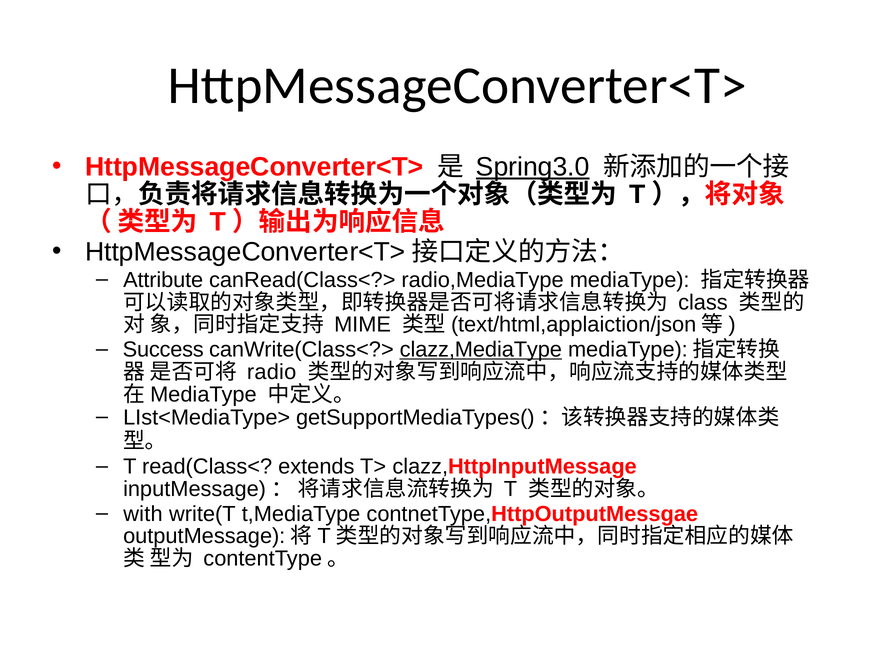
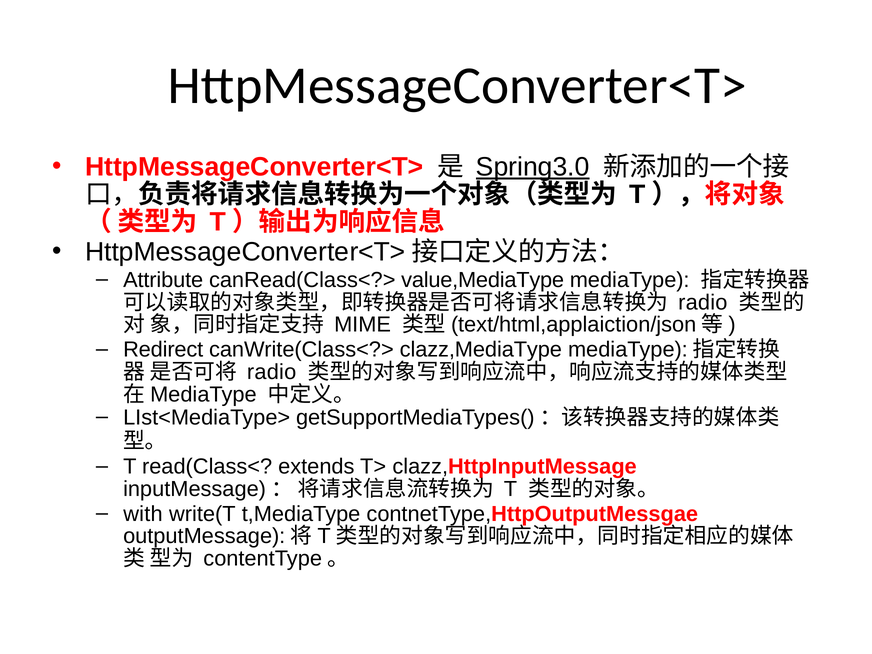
radio,MediaType: radio,MediaType -> value,MediaType (483, 280)
class: class -> radio (703, 302)
Success: Success -> Redirect (163, 350)
clazz,MediaType underline: present -> none (481, 350)
